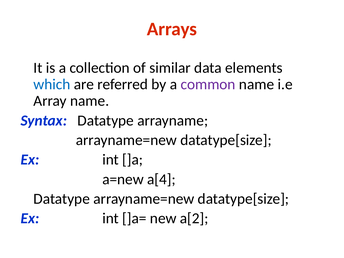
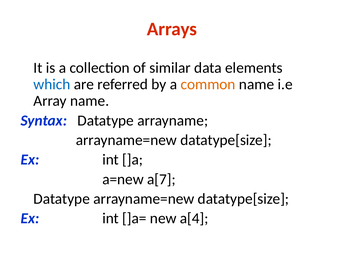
common colour: purple -> orange (208, 84)
a[4: a[4 -> a[7 (161, 179)
a[2: a[2 -> a[4 (194, 218)
